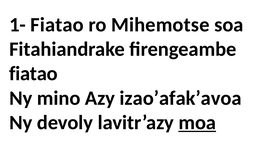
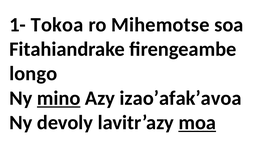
1- Fiatao: Fiatao -> Tokoa (57, 25)
fiatao: fiatao -> longo (33, 74)
mino underline: none -> present (59, 98)
